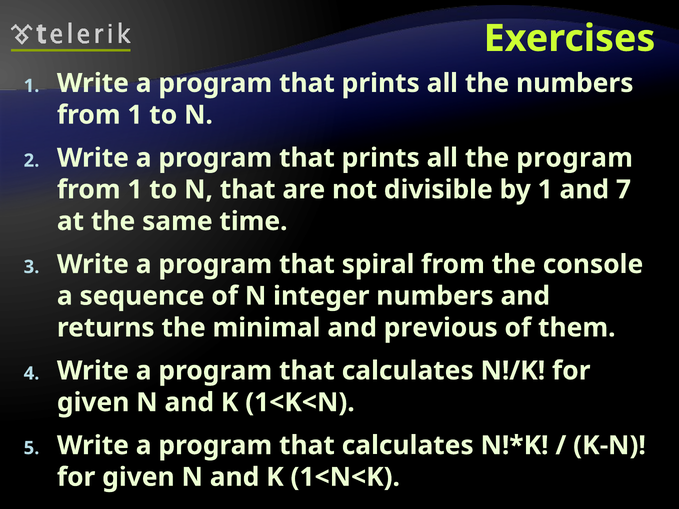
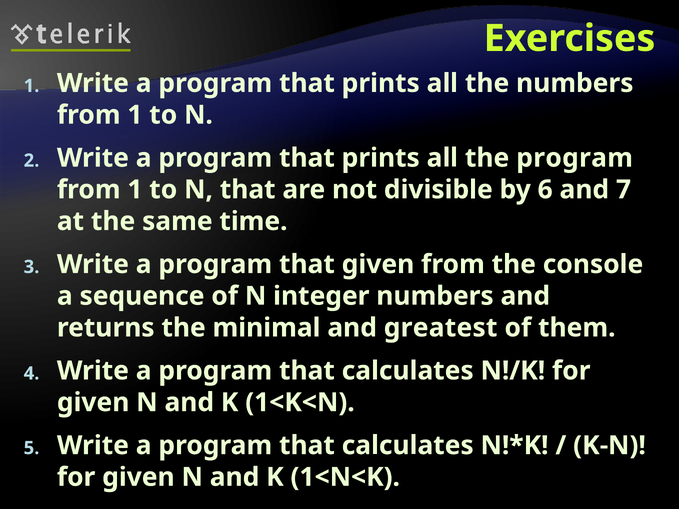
by 1: 1 -> 6 (545, 190)
that spiral: spiral -> given (378, 264)
previous: previous -> greatest (441, 328)
